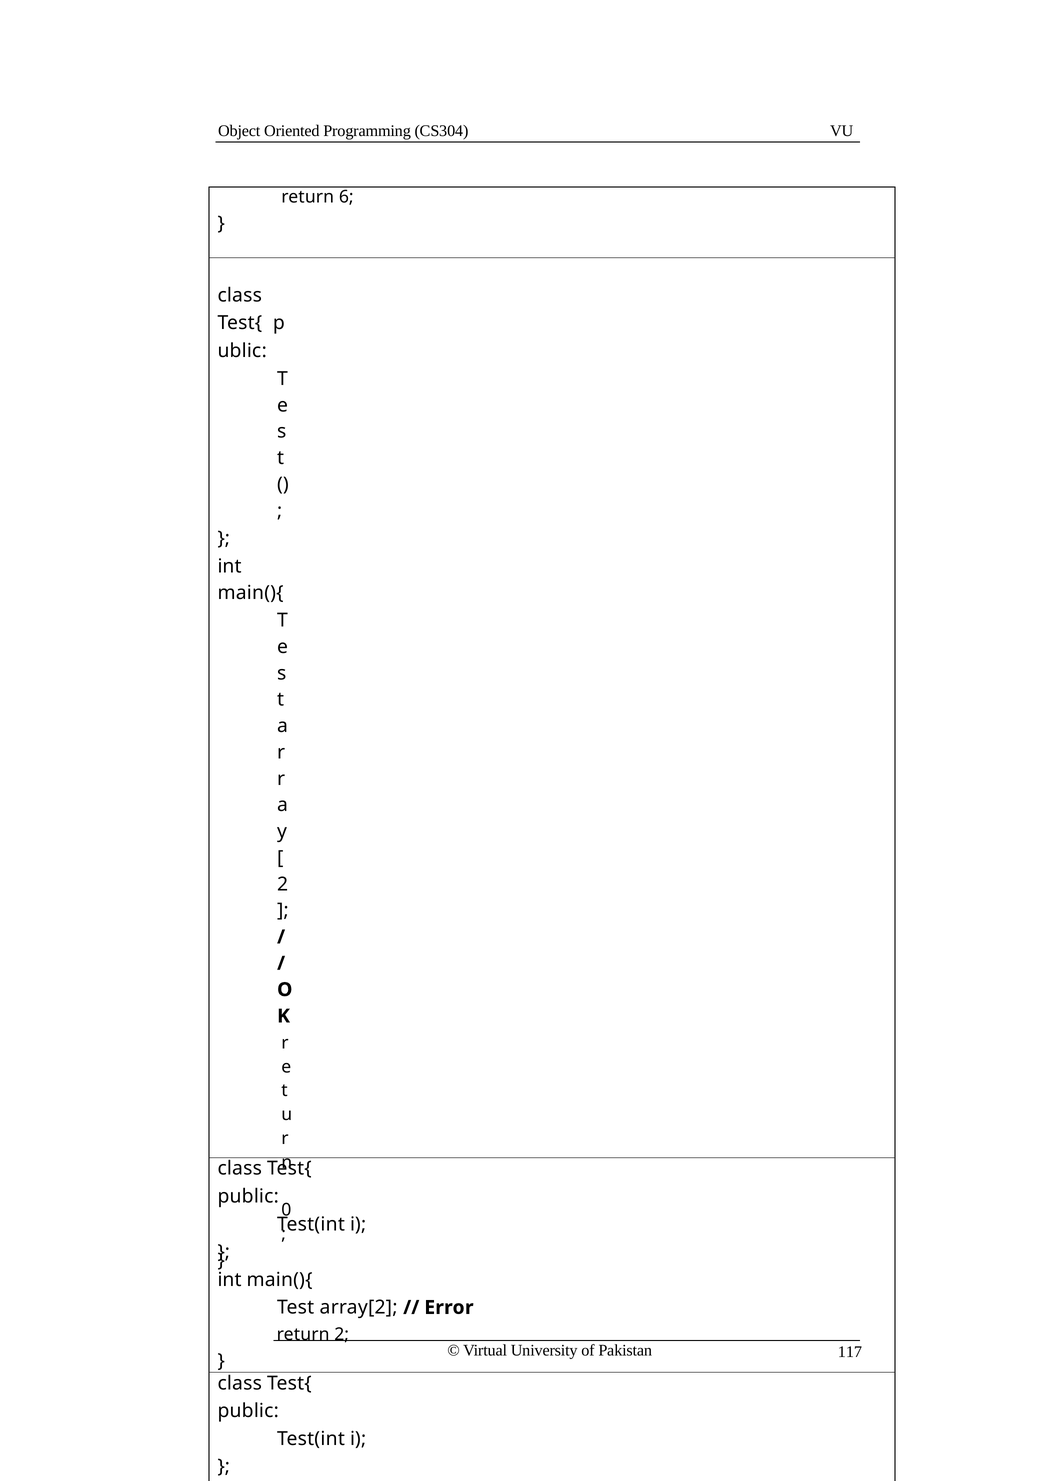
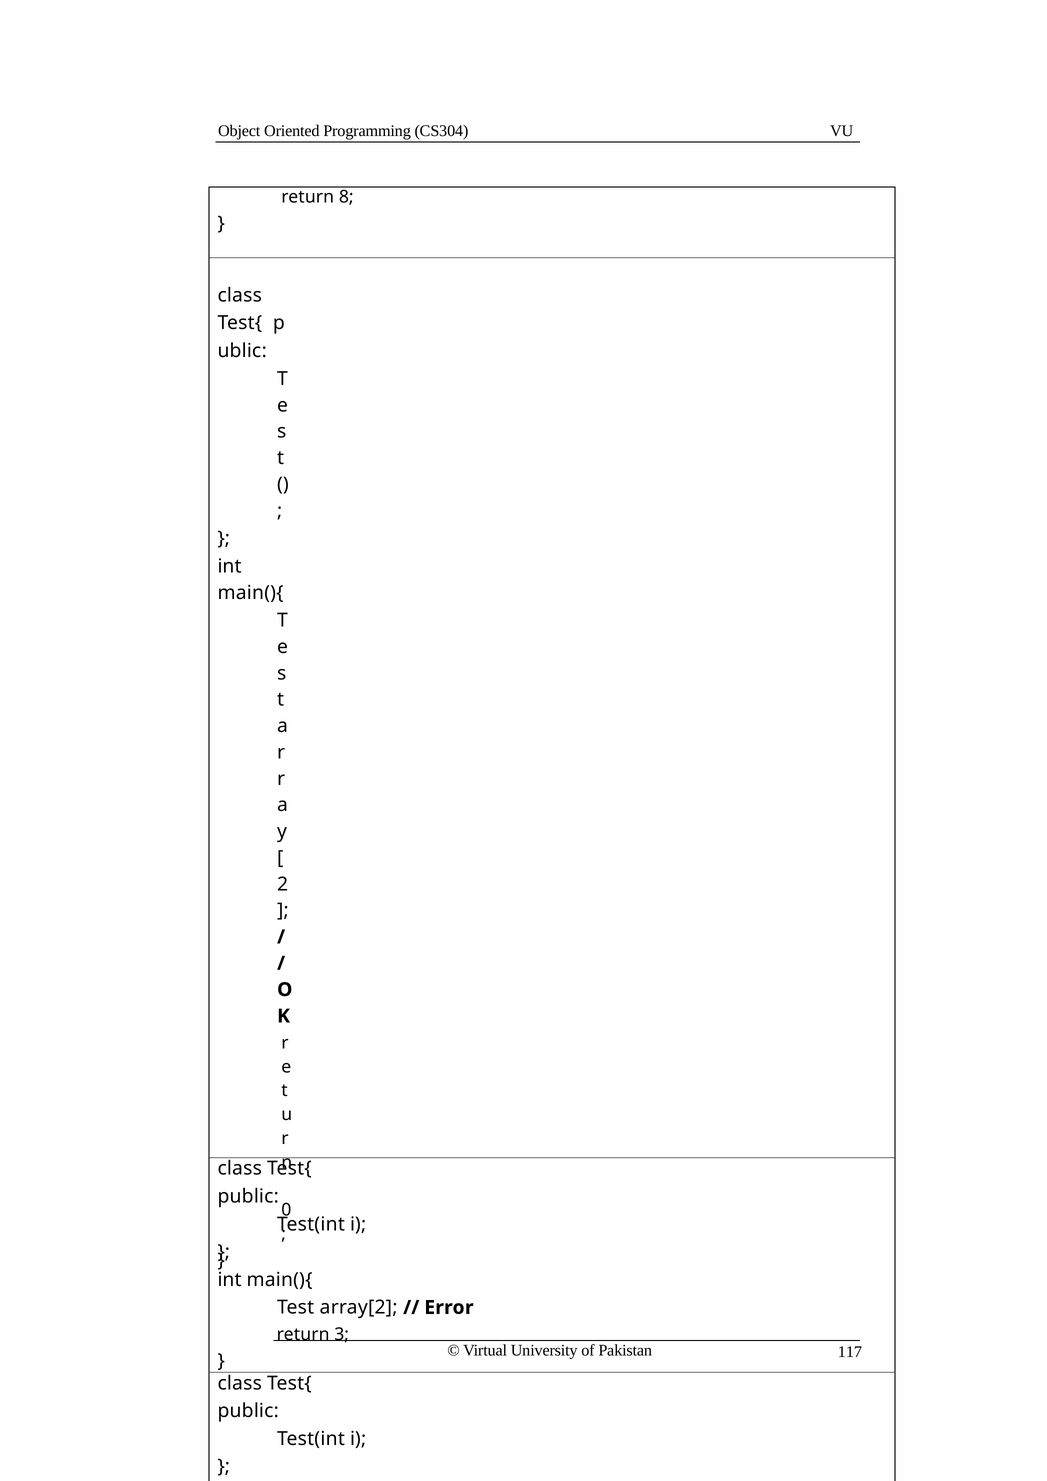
6: 6 -> 8 (346, 197)
return 2: 2 -> 3 (342, 1335)
